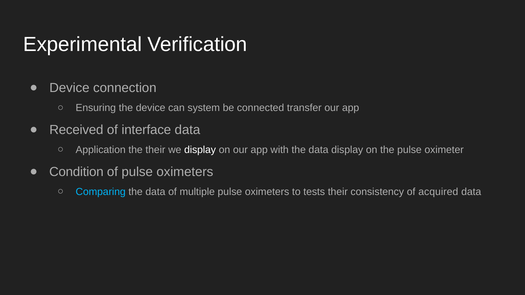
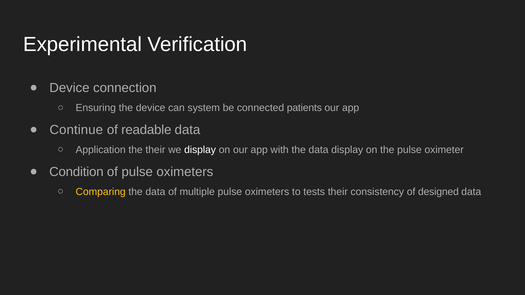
transfer: transfer -> patients (304, 108)
Received: Received -> Continue (76, 130)
interface: interface -> readable (146, 130)
Comparing colour: light blue -> yellow (101, 192)
acquired: acquired -> designed (438, 192)
